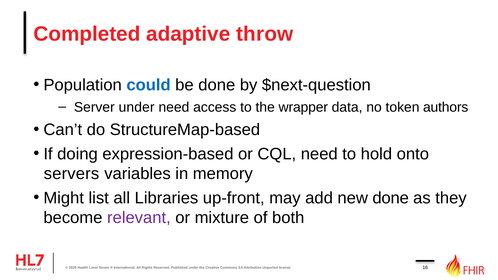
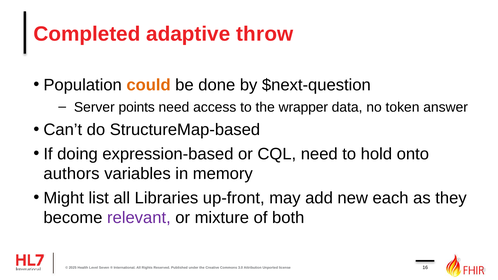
could colour: blue -> orange (149, 85)
Server under: under -> points (137, 107)
authors: authors -> answer (446, 107)
servers: servers -> authors (71, 174)
new done: done -> each (391, 198)
